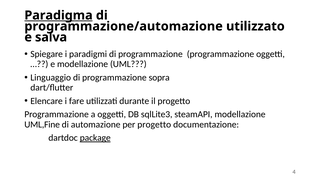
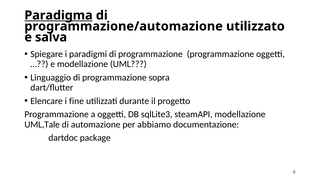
fare: fare -> fine (76, 101)
UML,Fine: UML,Fine -> UML,Tale (42, 124)
per progetto: progetto -> abbiamo (154, 124)
package underline: present -> none (95, 138)
